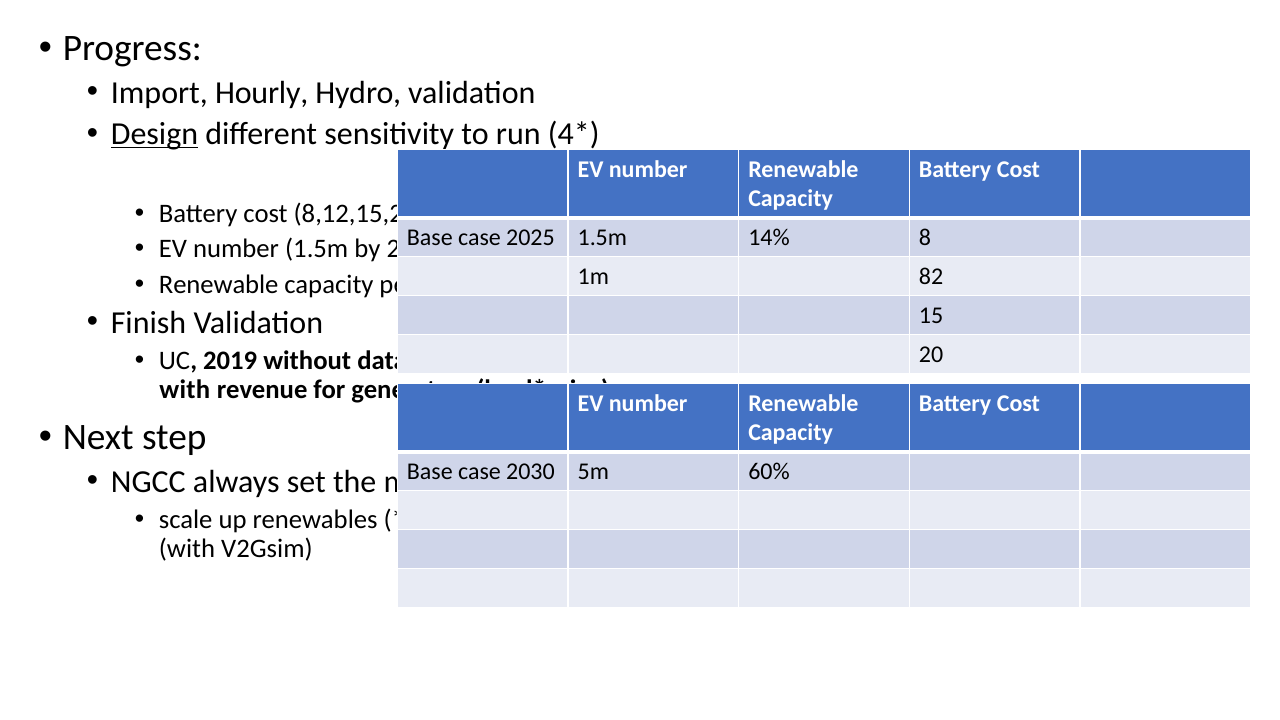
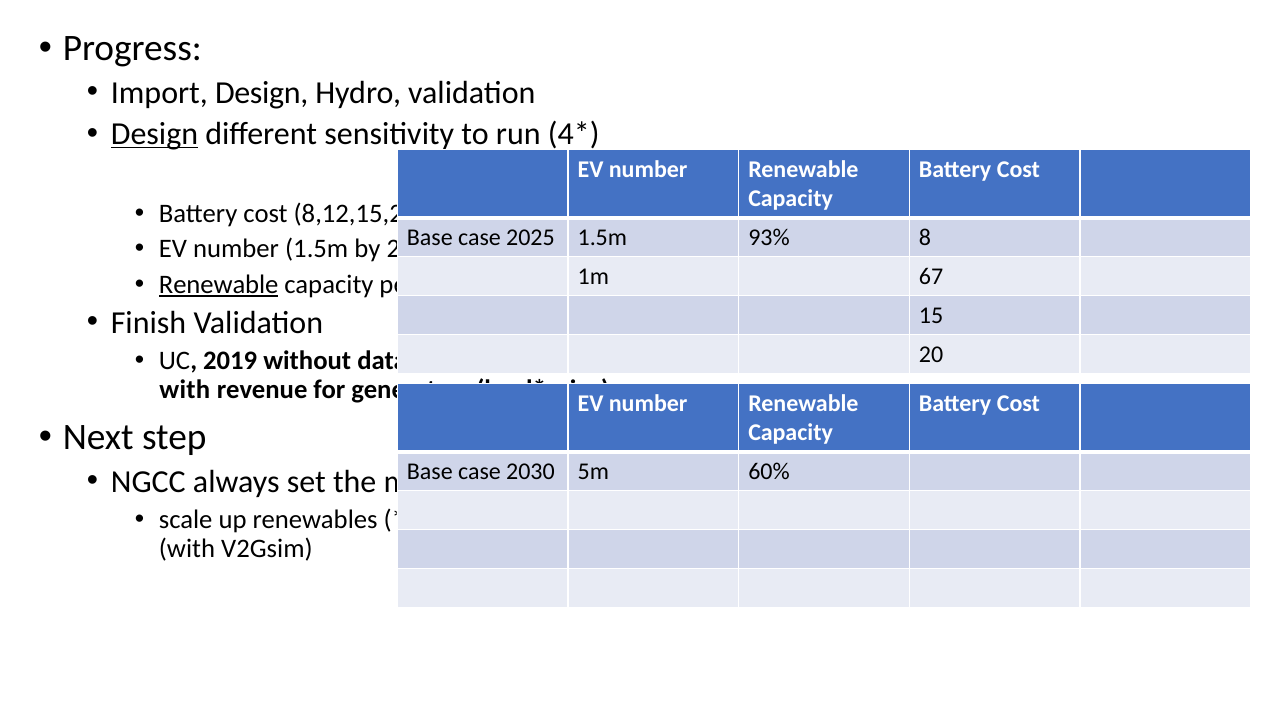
Import Hourly: Hourly -> Design (262, 93)
14%: 14% -> 93% (769, 238)
82: 82 -> 67 (931, 276)
Renewable underline: none -> present (219, 284)
